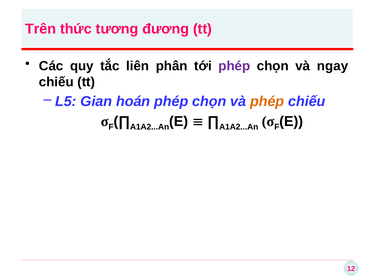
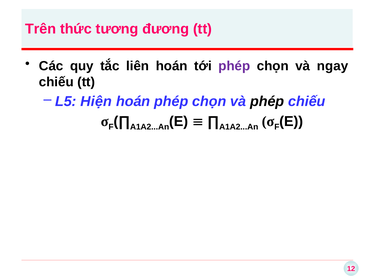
liên phân: phân -> hoán (172, 66)
Gian: Gian -> Hiện (96, 101)
phép colour: orange -> black (267, 101)
